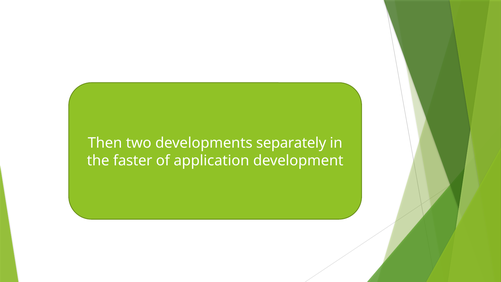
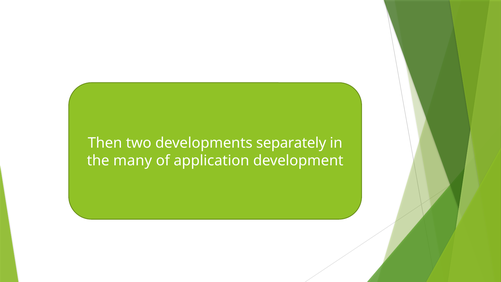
faster: faster -> many (133, 161)
